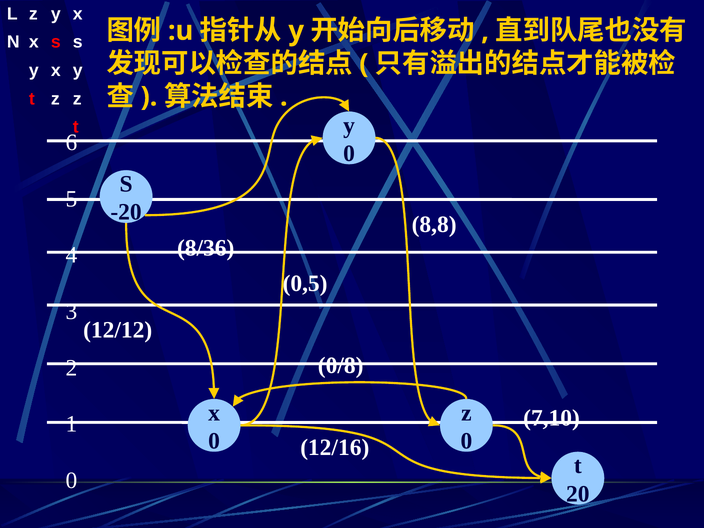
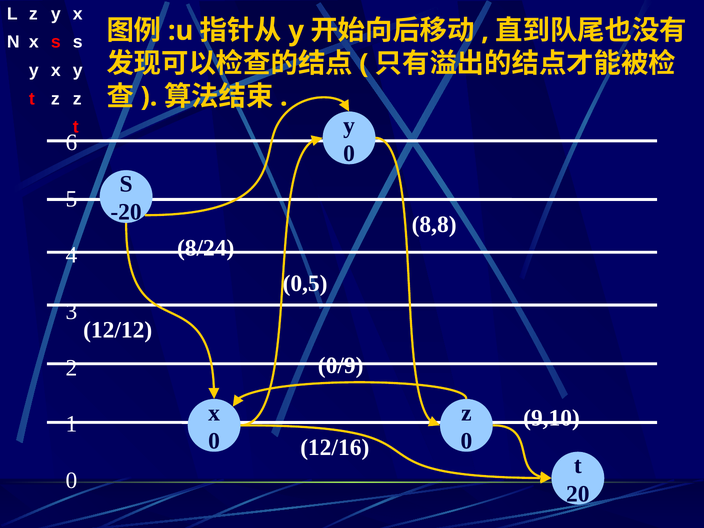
8/36: 8/36 -> 8/24 (206, 248)
0/8: 0/8 -> 0/9 (341, 365)
7,10: 7,10 -> 9,10 (552, 418)
